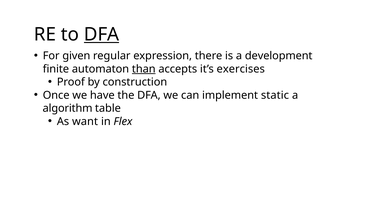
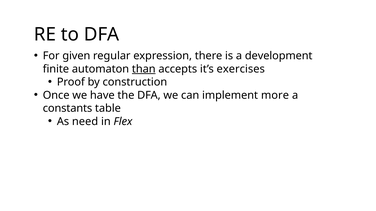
DFA underline: present -> none (102, 35)
static: static -> more (275, 95)
algorithm: algorithm -> constants (68, 109)
want: want -> need (85, 122)
